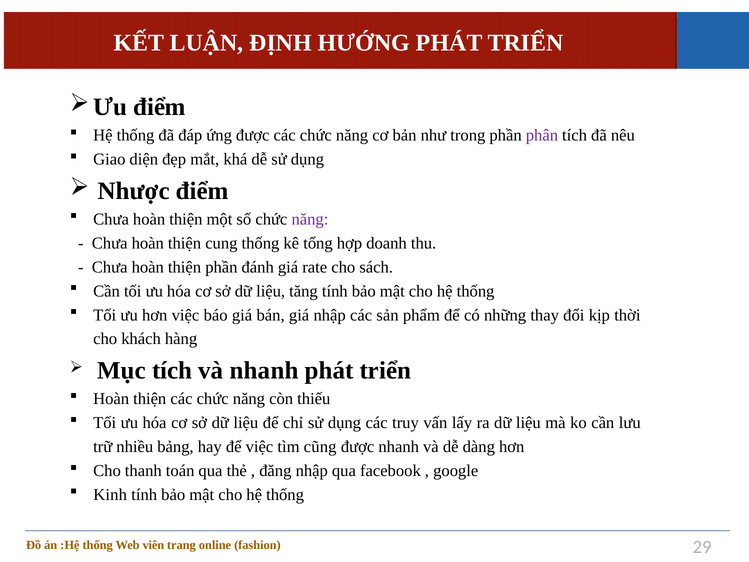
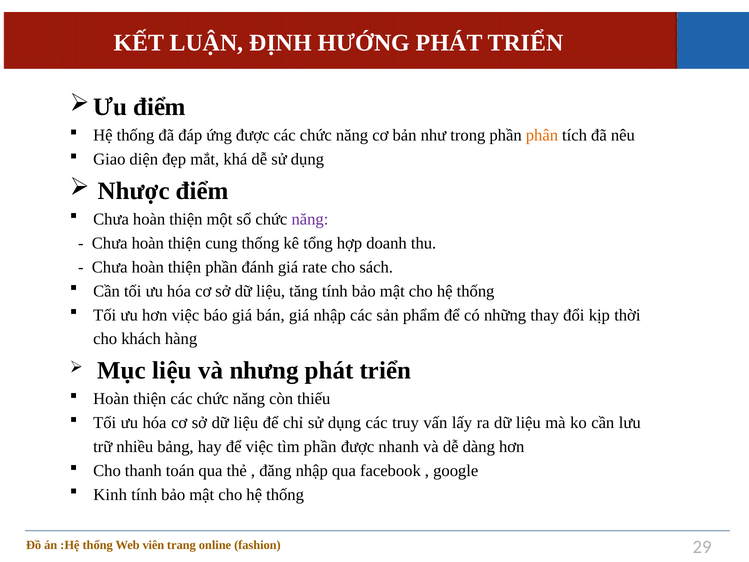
phân colour: purple -> orange (542, 135)
Mục tích: tích -> liệu (172, 370)
và nhanh: nhanh -> nhưng (264, 370)
tìm cũng: cũng -> phần (320, 447)
